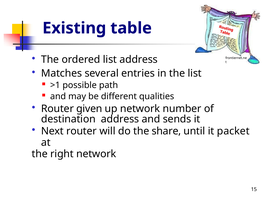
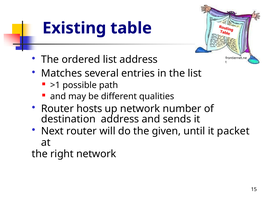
given: given -> hosts (89, 108)
share: share -> given (166, 131)
